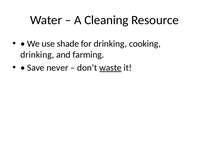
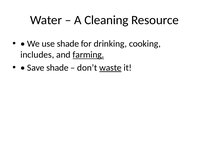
drinking: drinking -> includes (37, 55)
farming underline: none -> present (88, 55)
Save never: never -> shade (57, 68)
